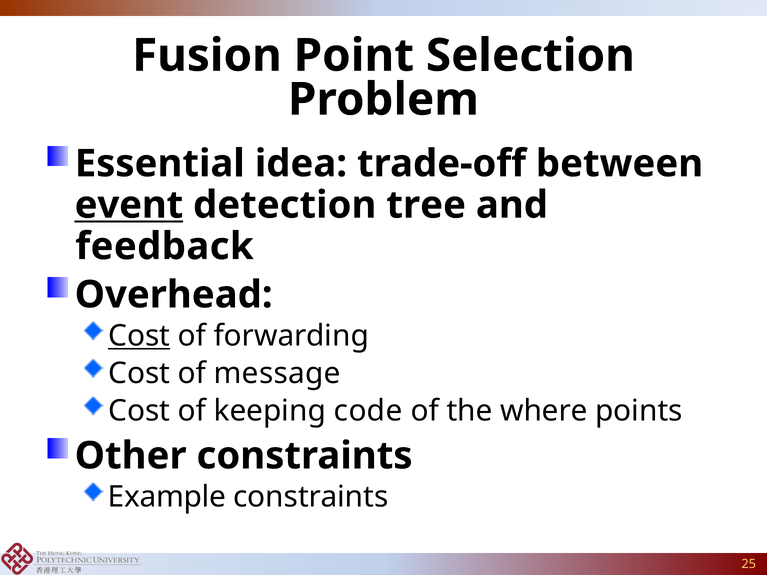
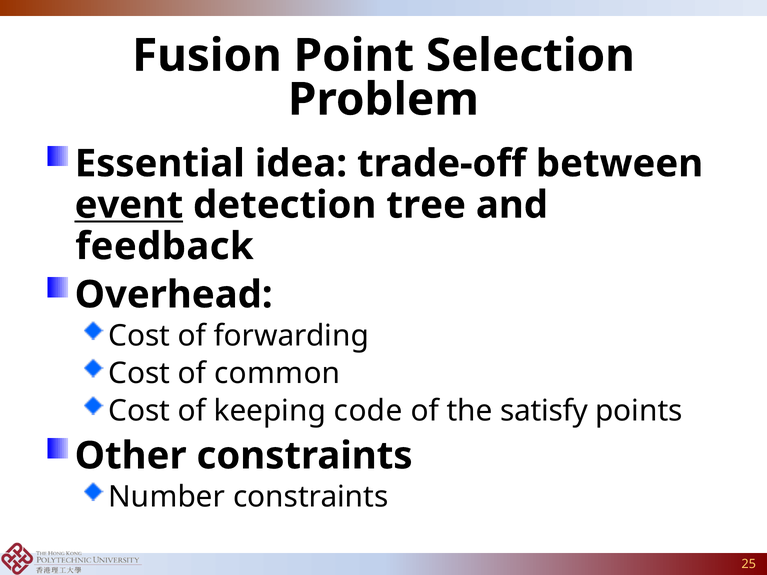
Cost underline: present -> none (139, 336)
message: message -> common (277, 374)
where: where -> satisfy (544, 411)
Example: Example -> Number (167, 497)
